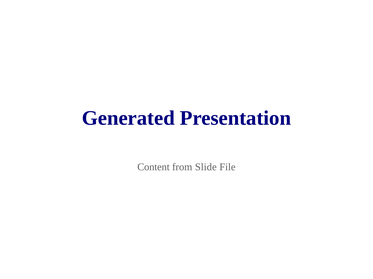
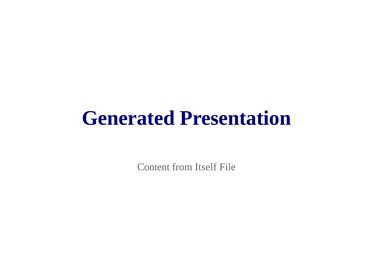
Slide: Slide -> Itself (206, 167)
